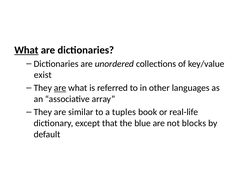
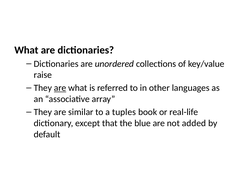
What underline: present -> none (26, 50)
exist: exist -> raise (43, 75)
blocks: blocks -> added (194, 123)
